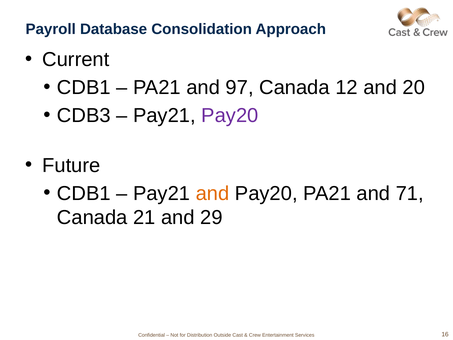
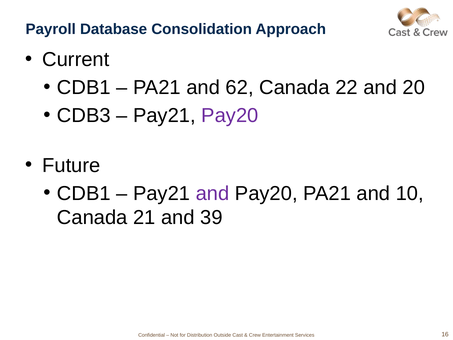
97: 97 -> 62 (240, 87)
12: 12 -> 22 (347, 87)
and colour: orange -> purple (213, 193)
71: 71 -> 10 (410, 193)
29: 29 -> 39 (211, 217)
